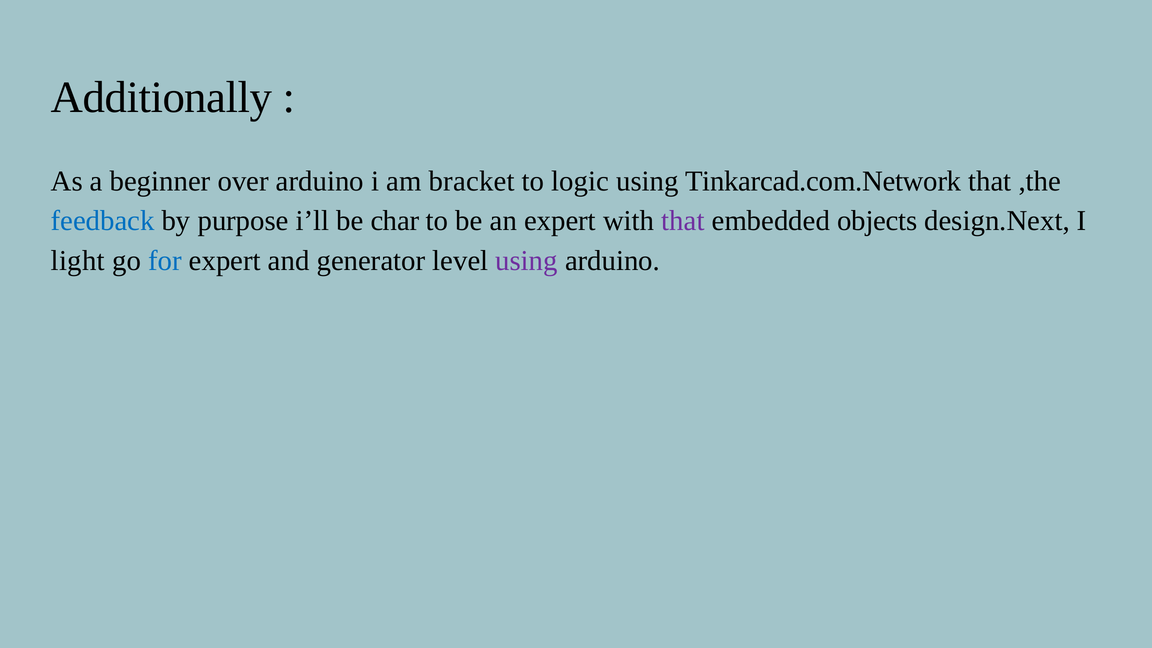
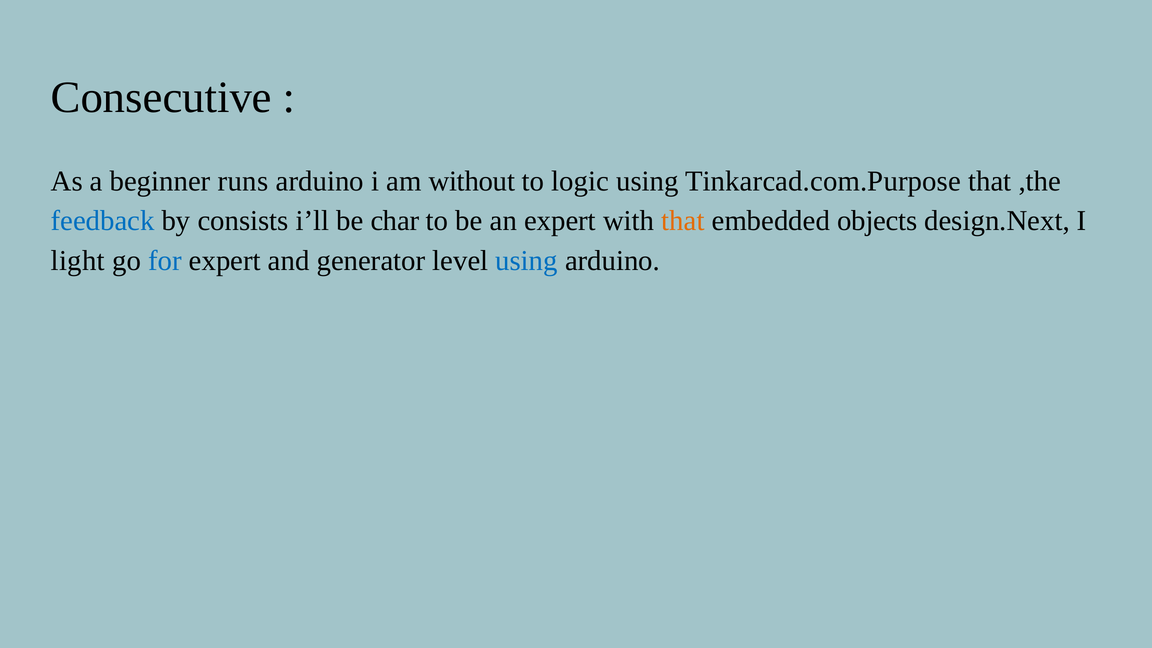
Additionally: Additionally -> Consecutive (161, 98)
over: over -> runs (243, 181)
bracket: bracket -> without (472, 181)
Tinkarcad.com.Network: Tinkarcad.com.Network -> Tinkarcad.com.Purpose (823, 181)
purpose: purpose -> consists (243, 221)
that colour: purple -> orange (683, 221)
using colour: purple -> blue (527, 261)
